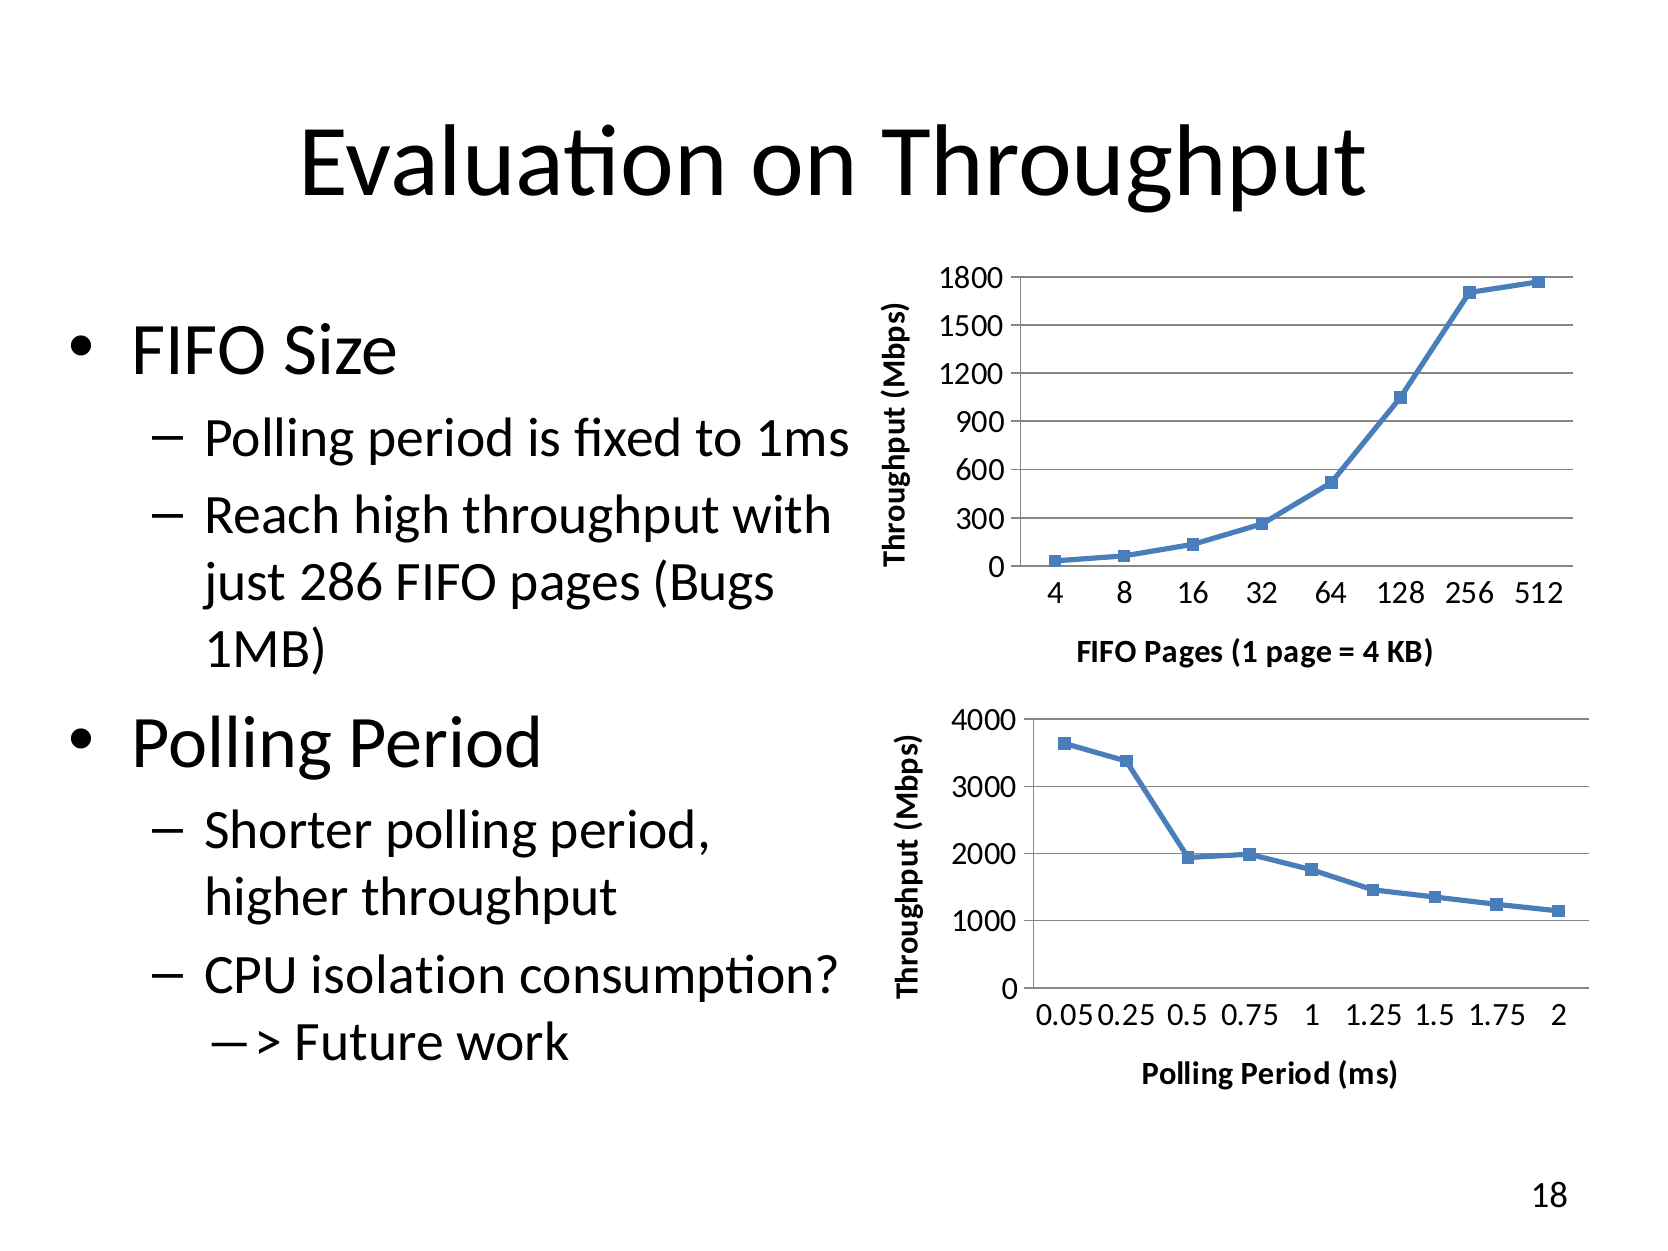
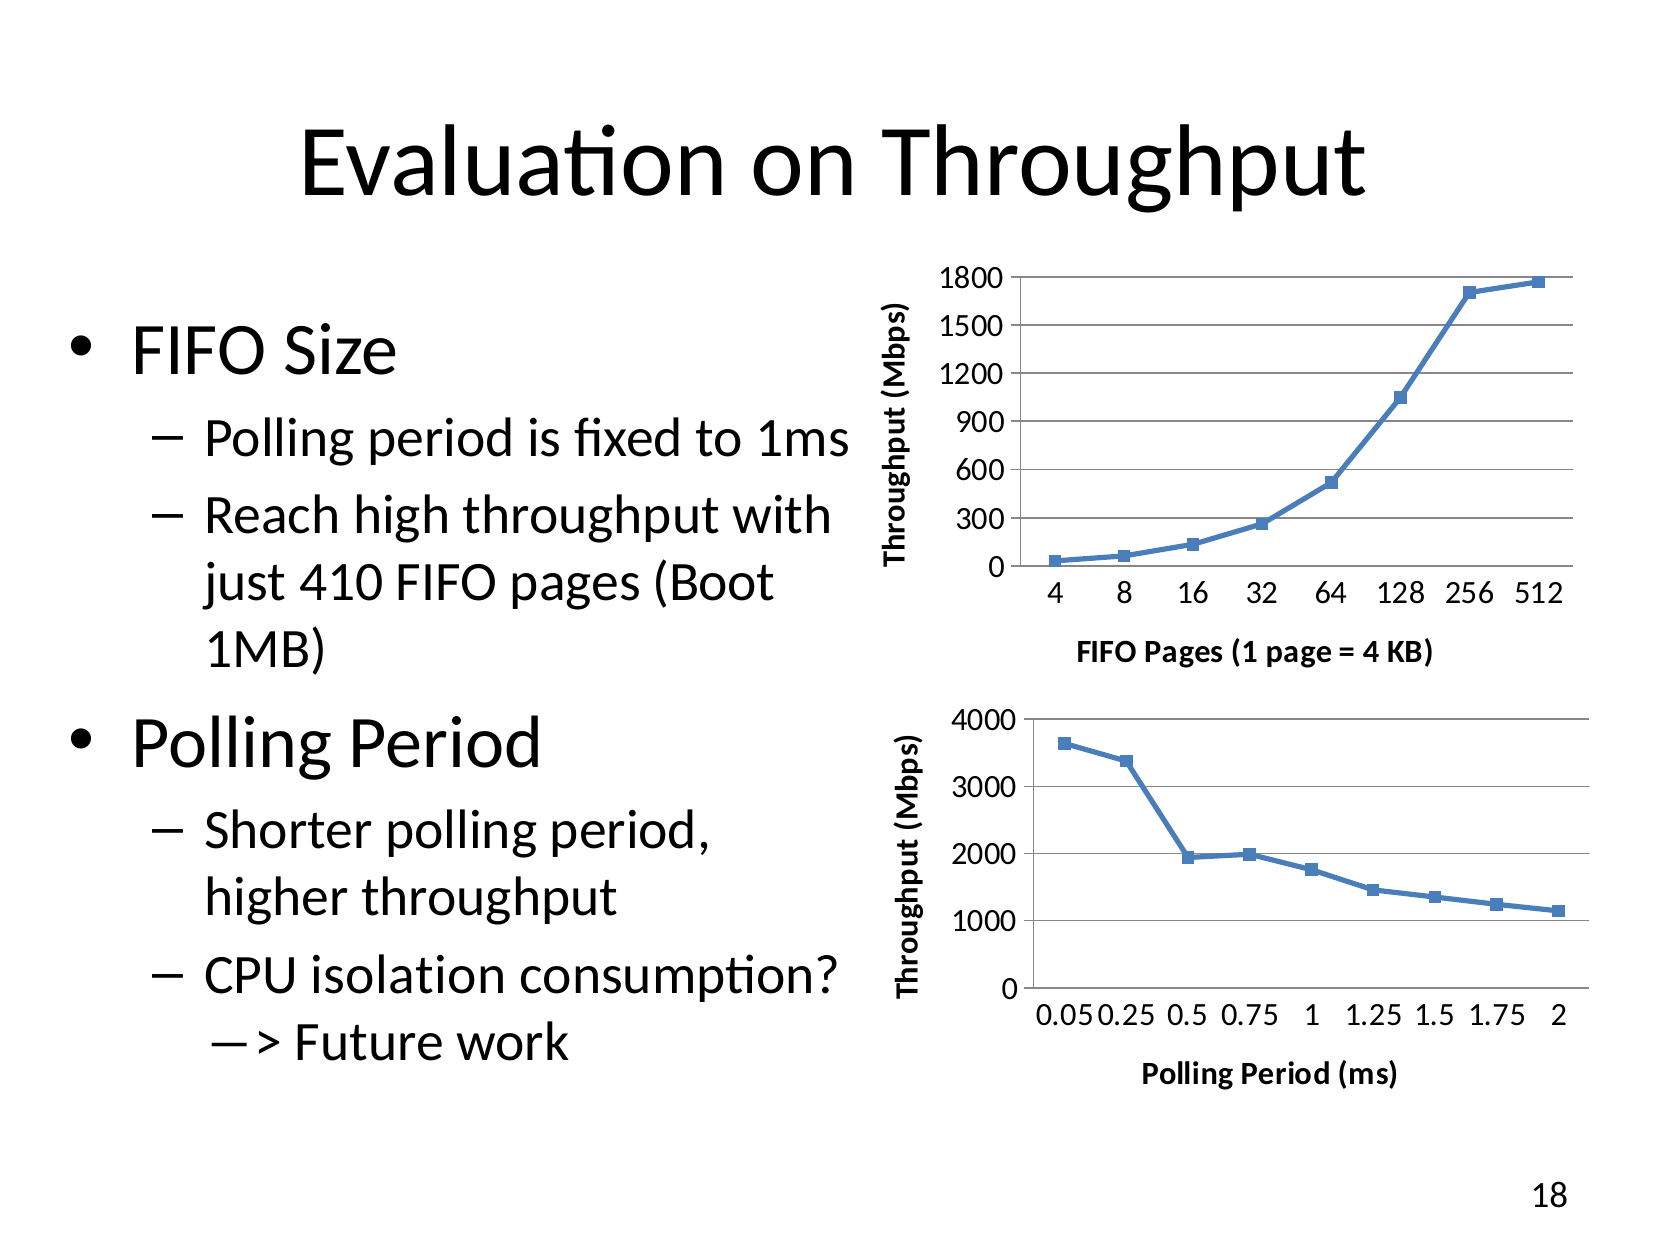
286: 286 -> 410 (341, 582)
Bugs: Bugs -> Boot (714, 582)
